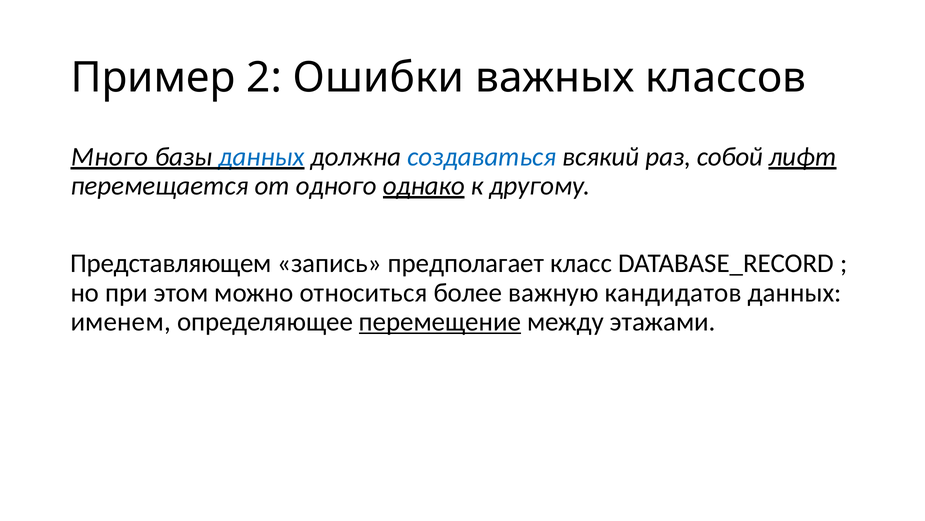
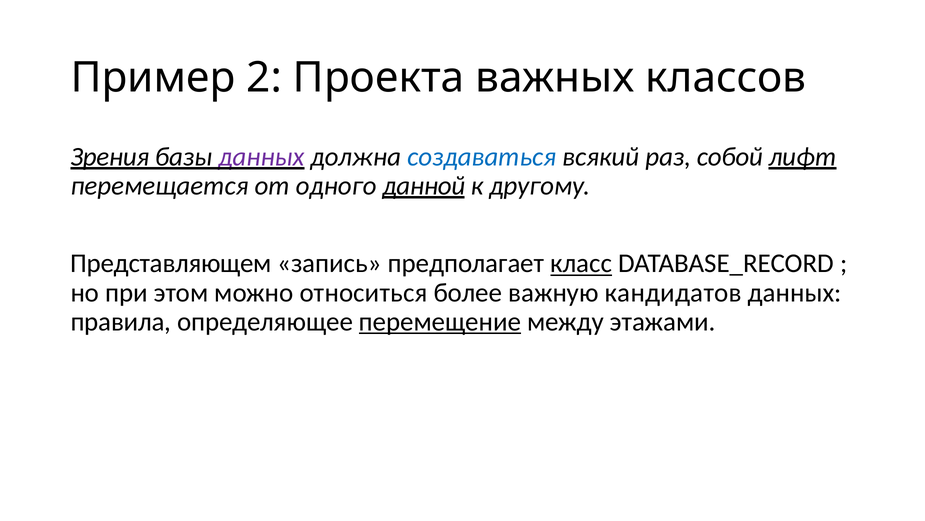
Ошибки: Ошибки -> Проекта (379, 78)
Много: Много -> Зрения (110, 156)
данных colour: blue -> purple (261, 156)
однако: однако -> данной (424, 186)
класс underline: none -> present (581, 263)
именем: именем -> правила (121, 321)
